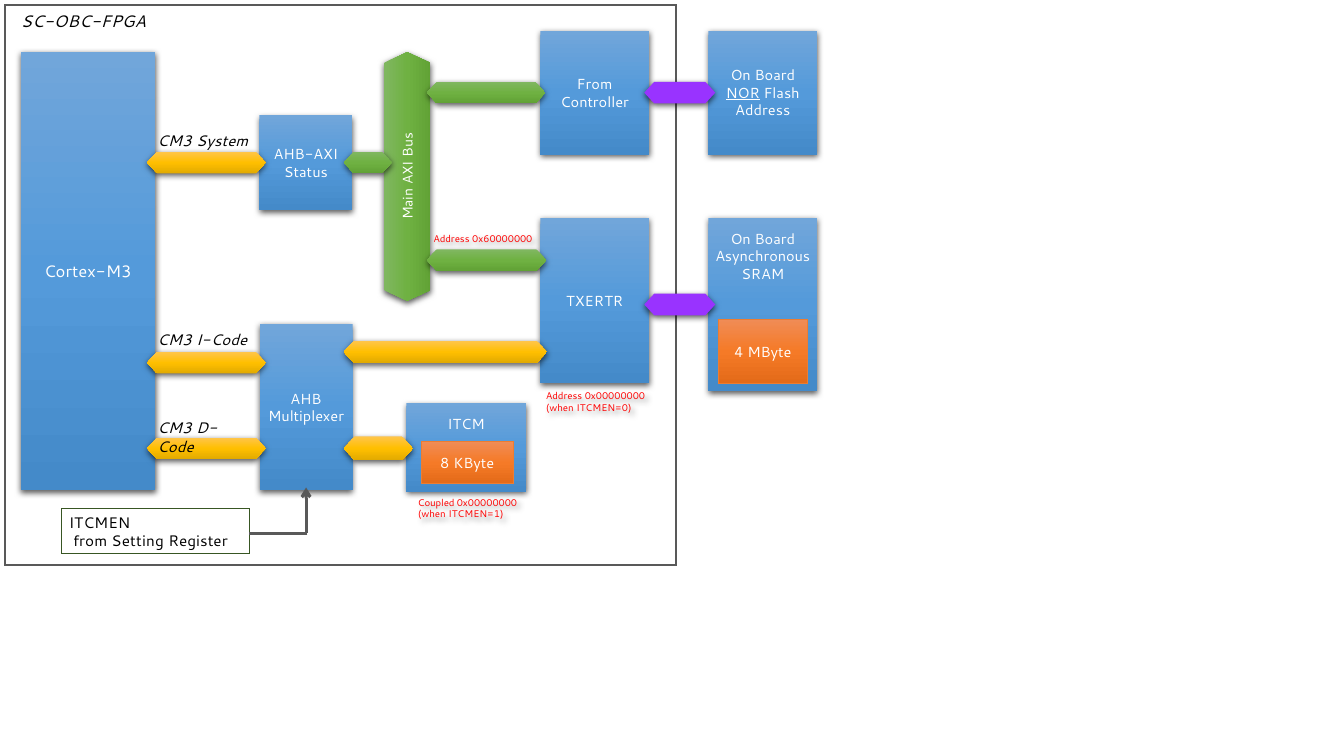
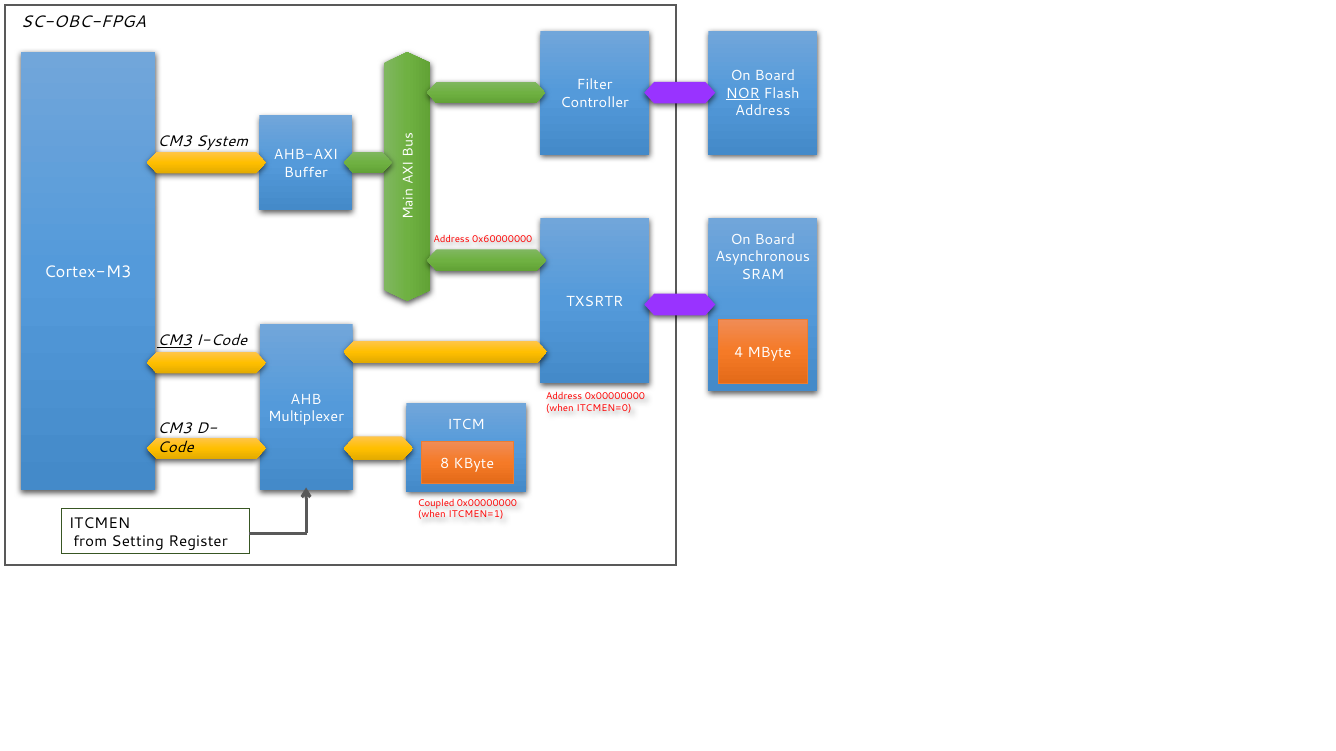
From: From -> Filter (595, 85)
Status: Status -> Buffer (306, 172)
TXERTR: TXERTR -> TXSRTR (595, 302)
CM3 underline: none -> present (174, 341)
